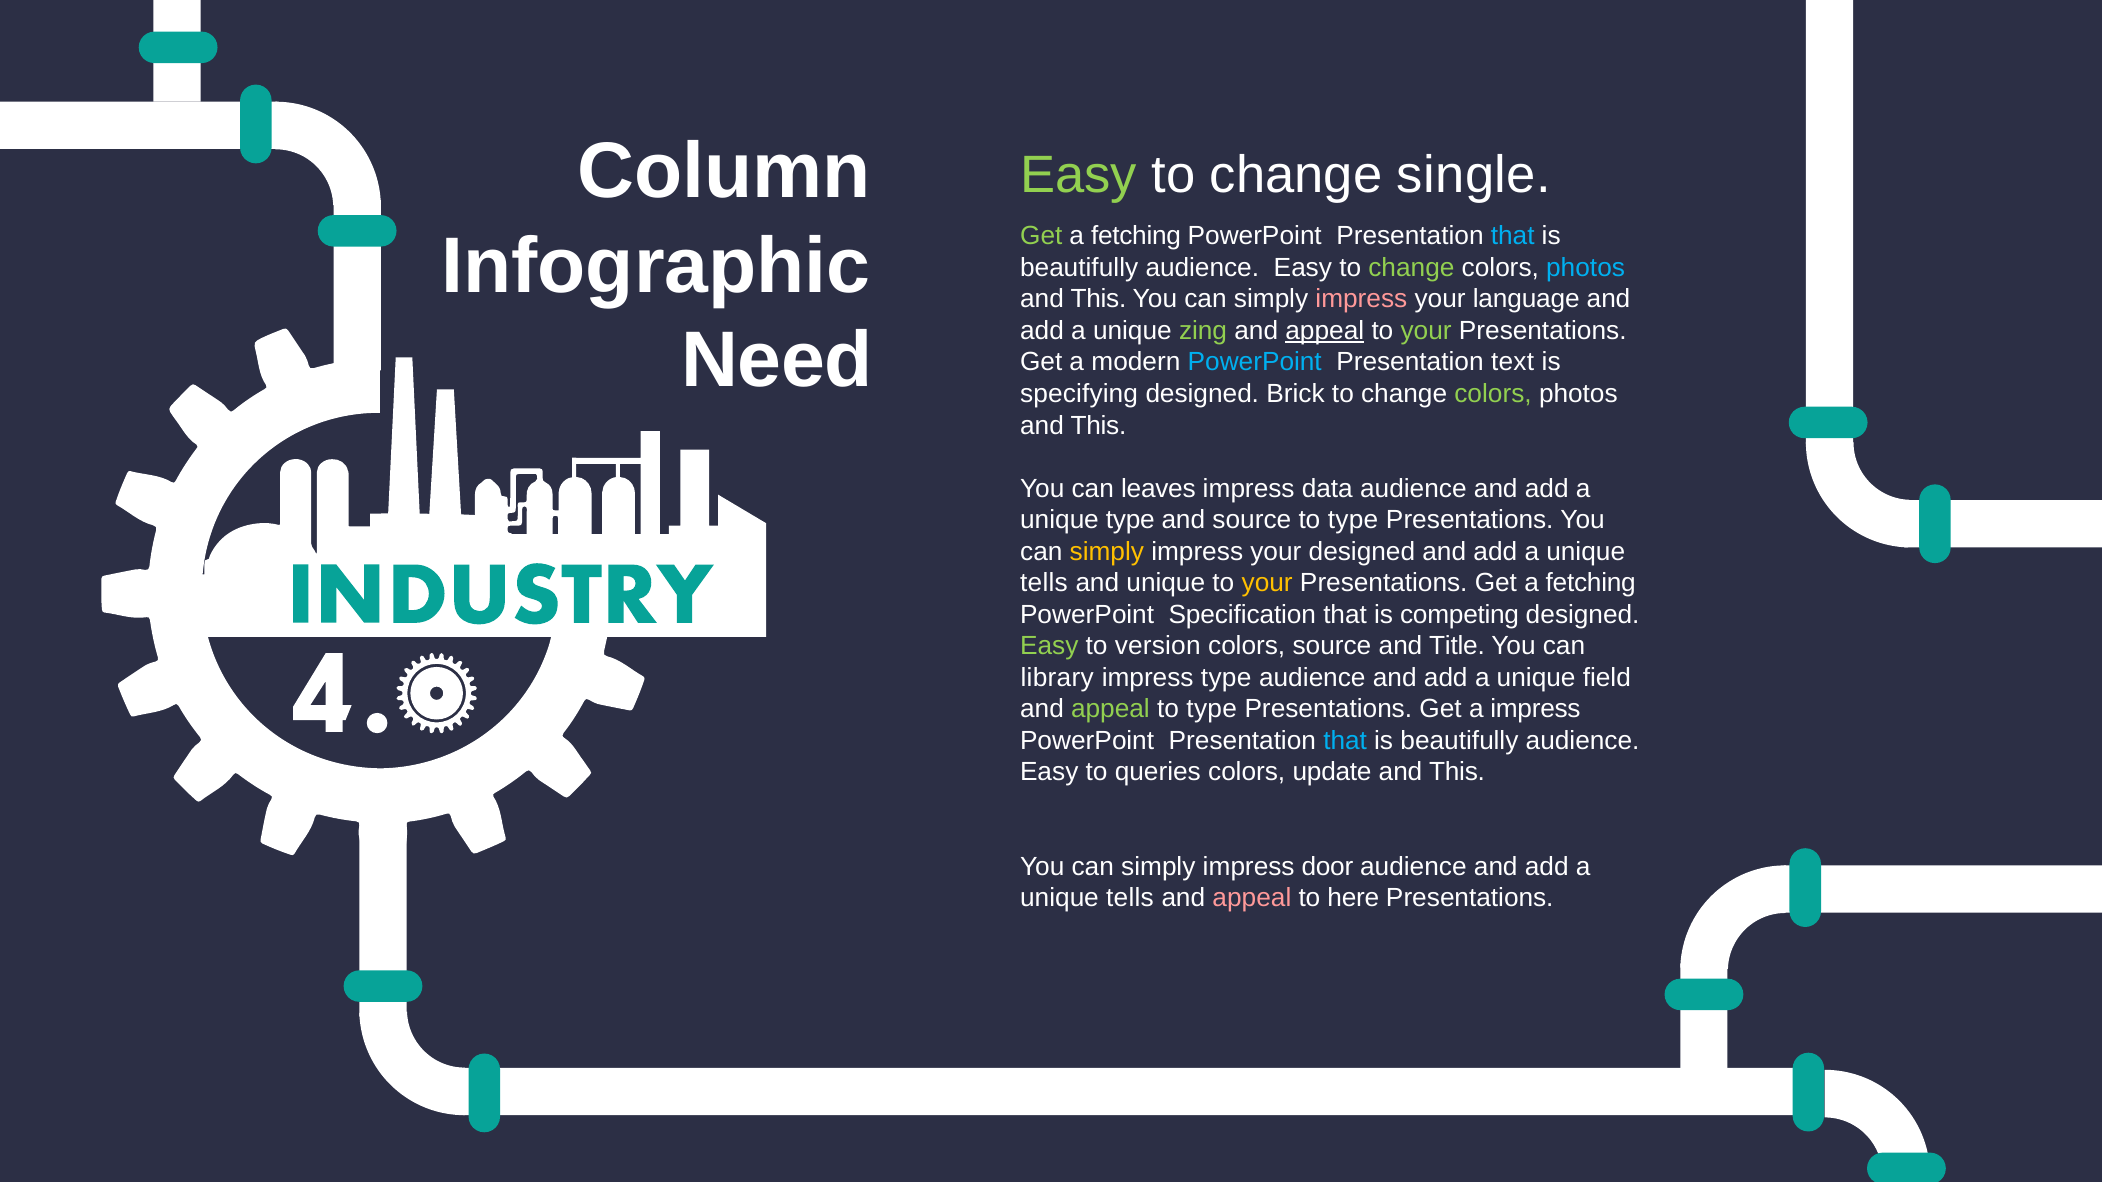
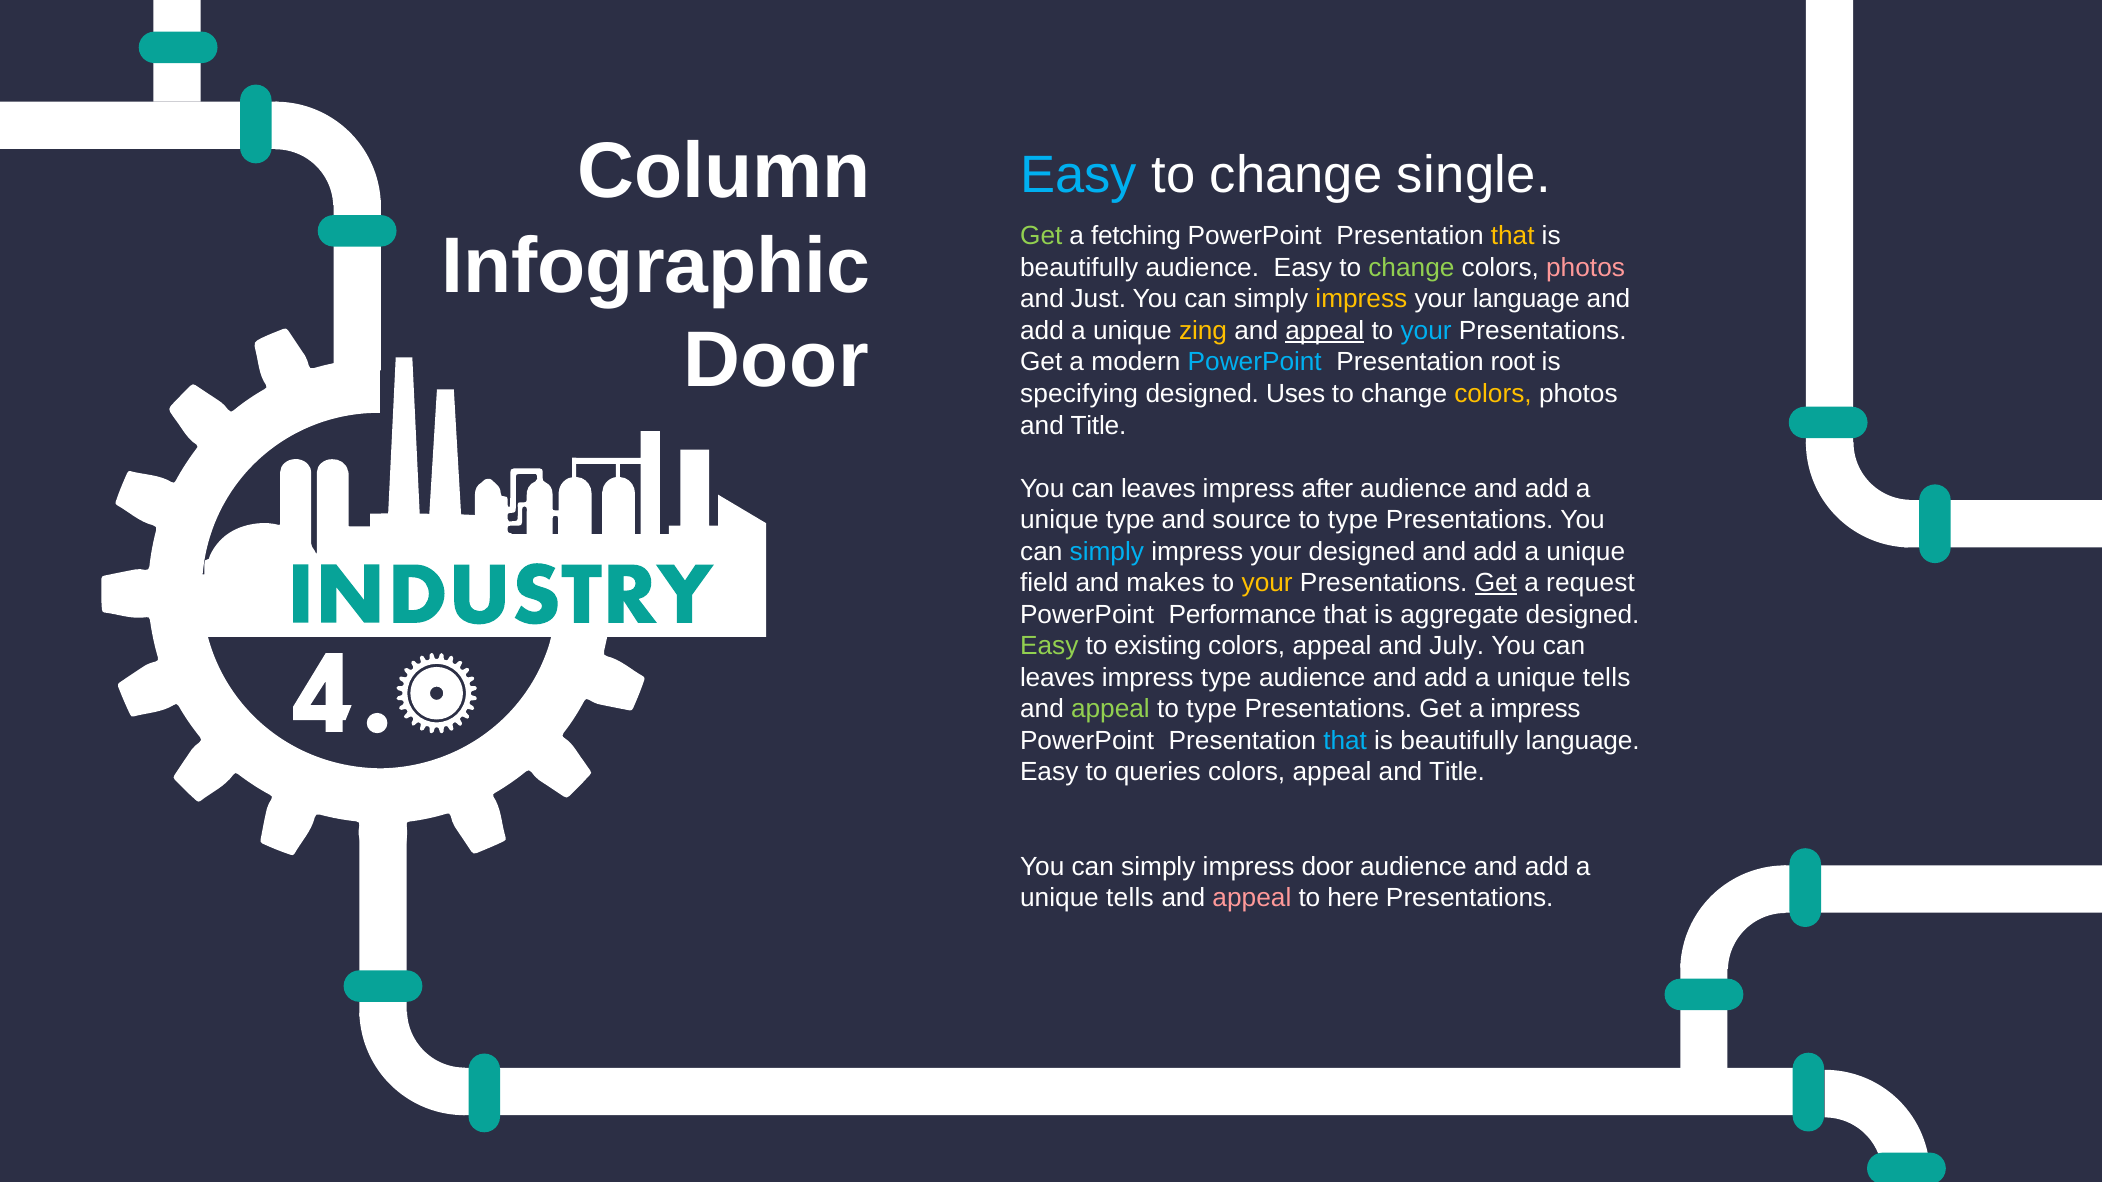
Easy colour: light green -> light blue (1079, 175)
that colour: light blue -> yellow (1513, 236)
photos colour: light blue -> pink (1586, 268)
This: This -> Just (1098, 299)
impress colour: pink -> yellow (1361, 299)
zing colour: light green -> yellow (1203, 331)
your colour: light green -> light blue (1426, 331)
Need: Need -> Door (776, 361)
text: text -> root (1513, 362)
Brick: Brick -> Uses (1296, 394)
colors colour: light green -> yellow (1493, 394)
This: This -> Title (1098, 425)
data: data -> after (1327, 489)
simply colour: yellow -> light blue (1107, 552)
tells: tells -> field (1044, 583)
and unique: unique -> makes (1166, 583)
Get underline: none -> present (1496, 583)
fetching: fetching -> request (1591, 583)
Specification: Specification -> Performance (1242, 615)
competing: competing -> aggregate (1459, 615)
version: version -> existing (1158, 646)
source: source -> appeal (1332, 646)
Title: Title -> July (1457, 646)
library: library -> leaves (1057, 678)
field: field -> tells (1607, 678)
audience: audience -> language (1583, 741)
update: update -> appeal (1332, 772)
This: This -> Title (1457, 772)
